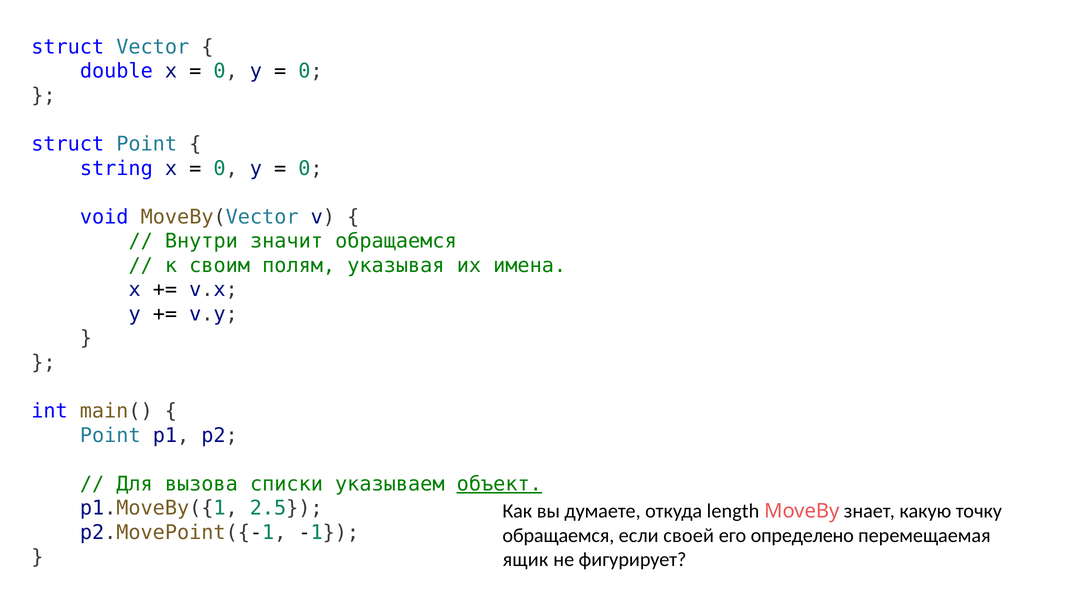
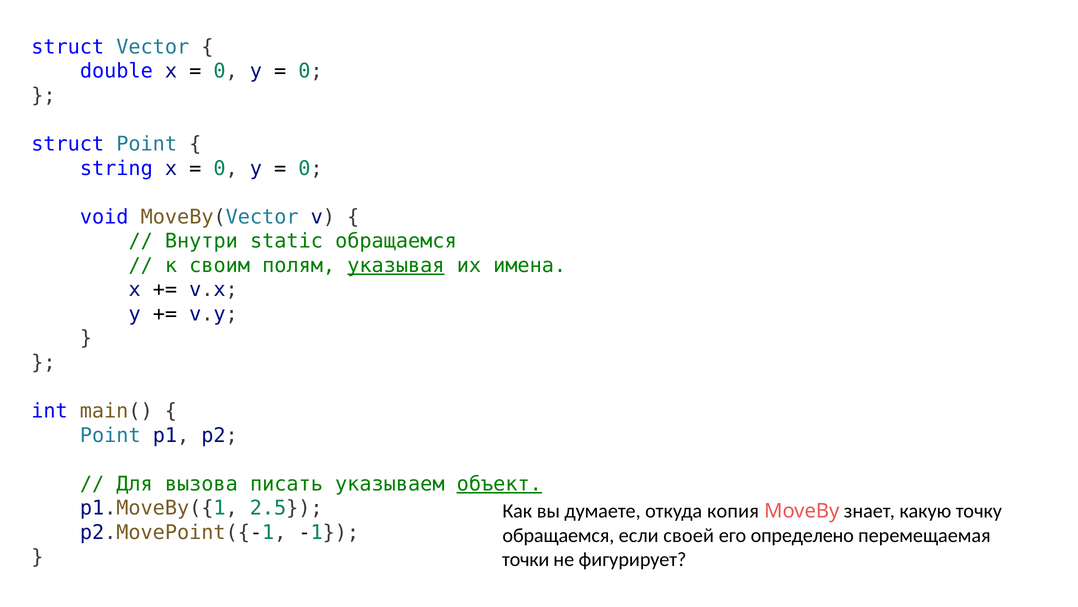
значит: значит -> static (286, 241)
указывая underline: none -> present (396, 265)
списки: списки -> писать (286, 483)
length: length -> копия (733, 511)
ящик: ящик -> точки (526, 559)
